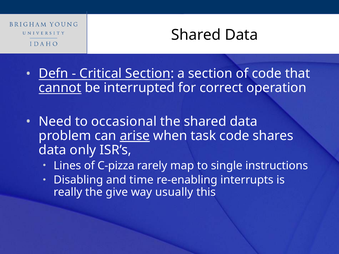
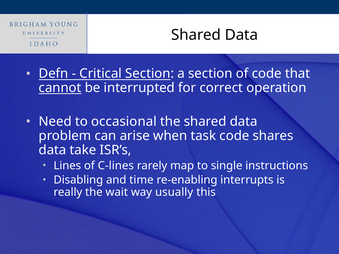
arise underline: present -> none (135, 136)
only: only -> take (83, 150)
C-pizza: C-pizza -> C-lines (116, 166)
give: give -> wait (117, 192)
